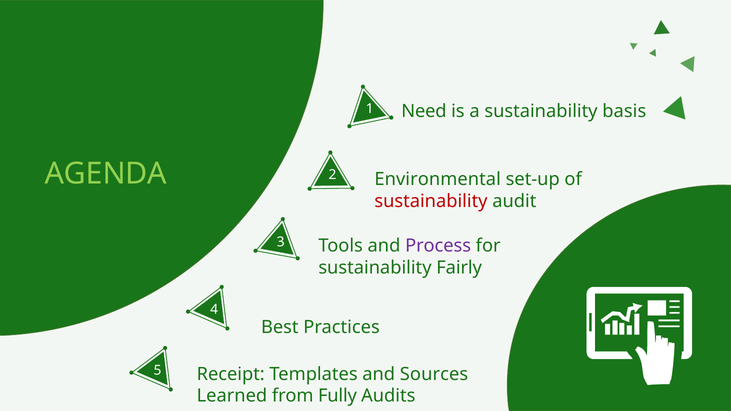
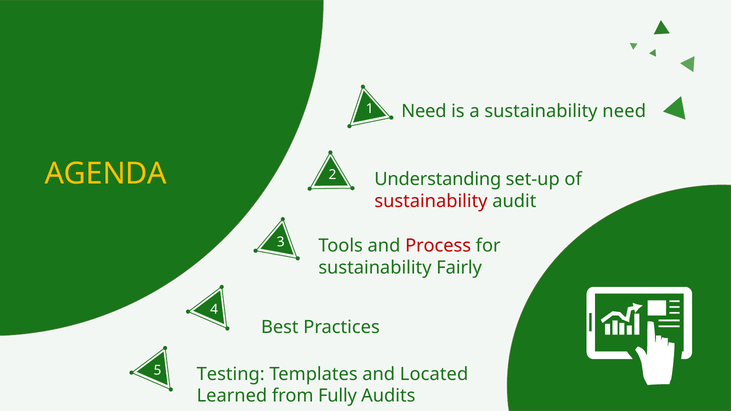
sustainability basis: basis -> need (624, 111)
AGENDA colour: light green -> yellow (106, 174)
Environmental: Environmental -> Understanding (438, 179)
Process colour: purple -> red (438, 246)
Receipt: Receipt -> Testing (231, 374)
Sources: Sources -> Located (434, 374)
